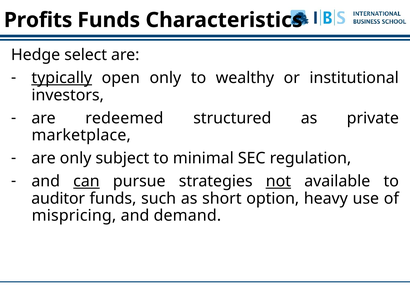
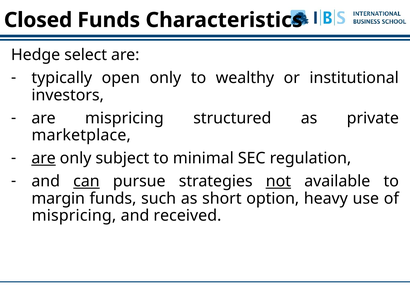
Profits: Profits -> Closed (38, 20)
typically underline: present -> none (62, 78)
are redeemed: redeemed -> mispricing (124, 118)
are underline: none -> present (44, 158)
auditor: auditor -> margin (58, 198)
demand: demand -> received (187, 215)
